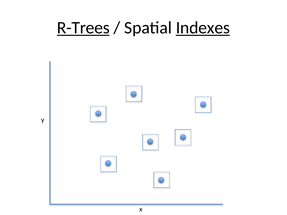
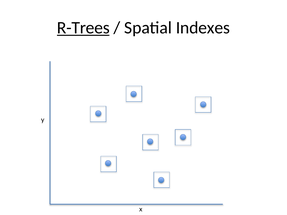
Indexes underline: present -> none (203, 28)
